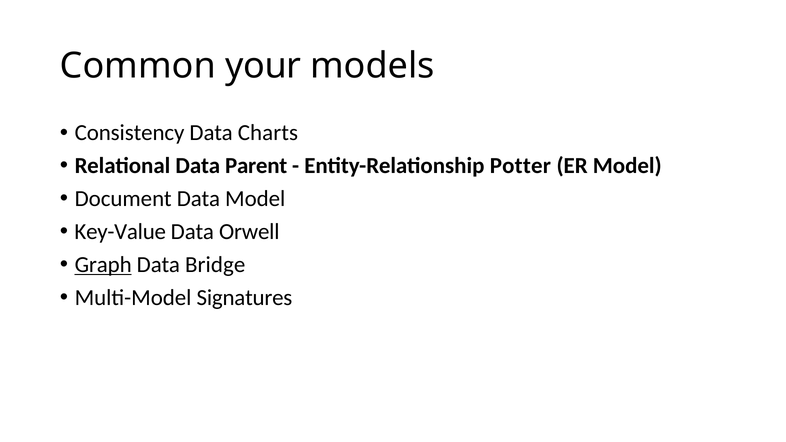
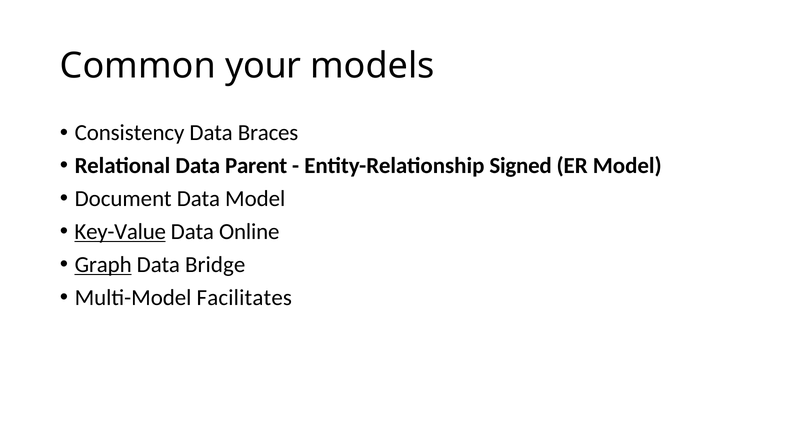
Charts: Charts -> Braces (268, 133)
Potter: Potter -> Signed (521, 166)
Key-Value underline: none -> present (120, 232)
Orwell: Orwell -> Online (249, 232)
Signatures: Signatures -> Facilitates (244, 298)
